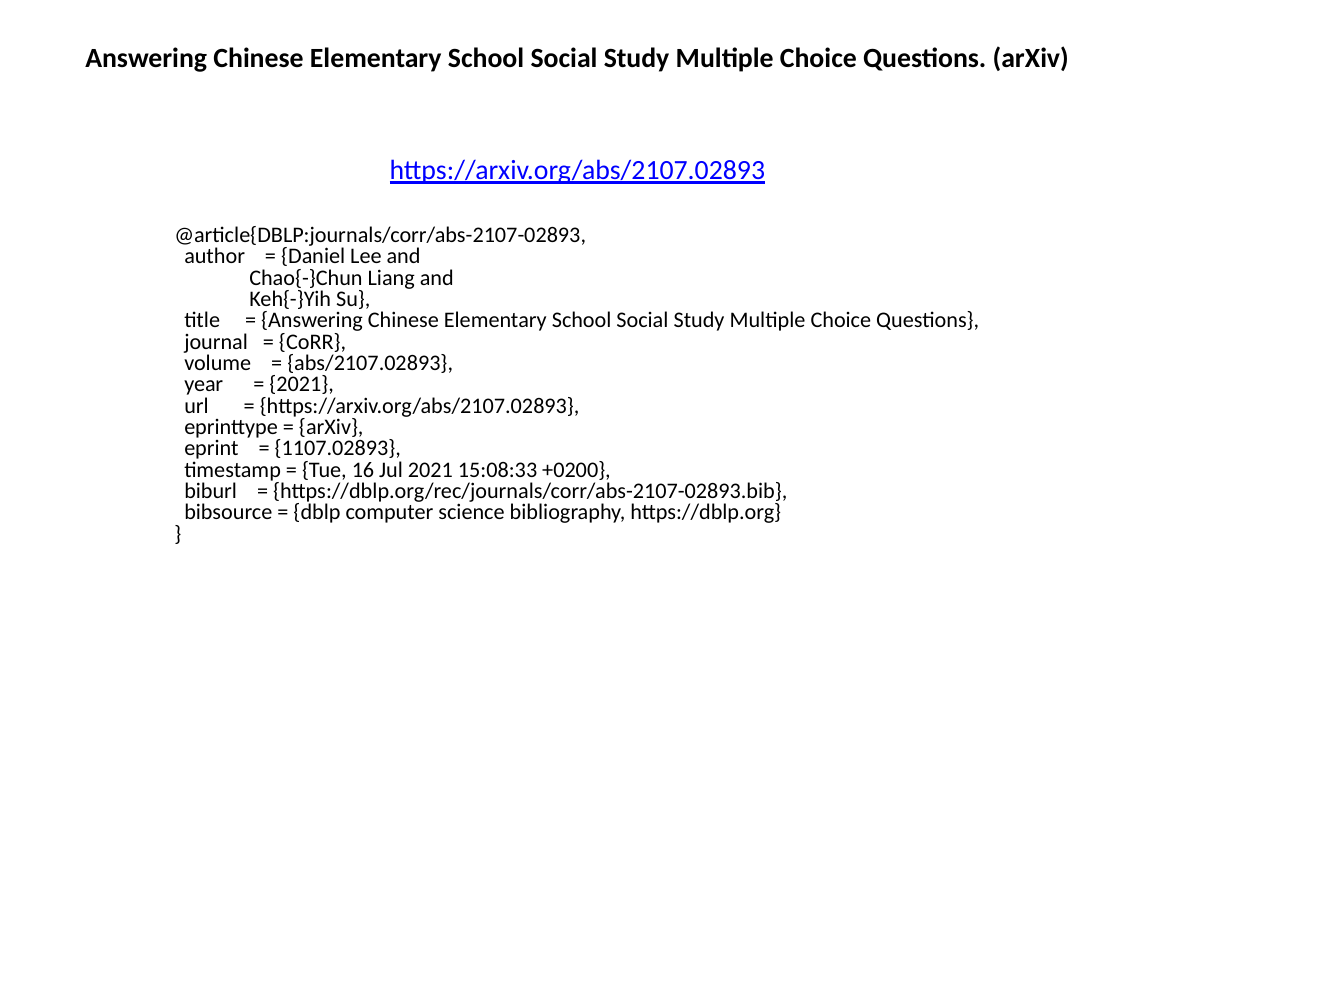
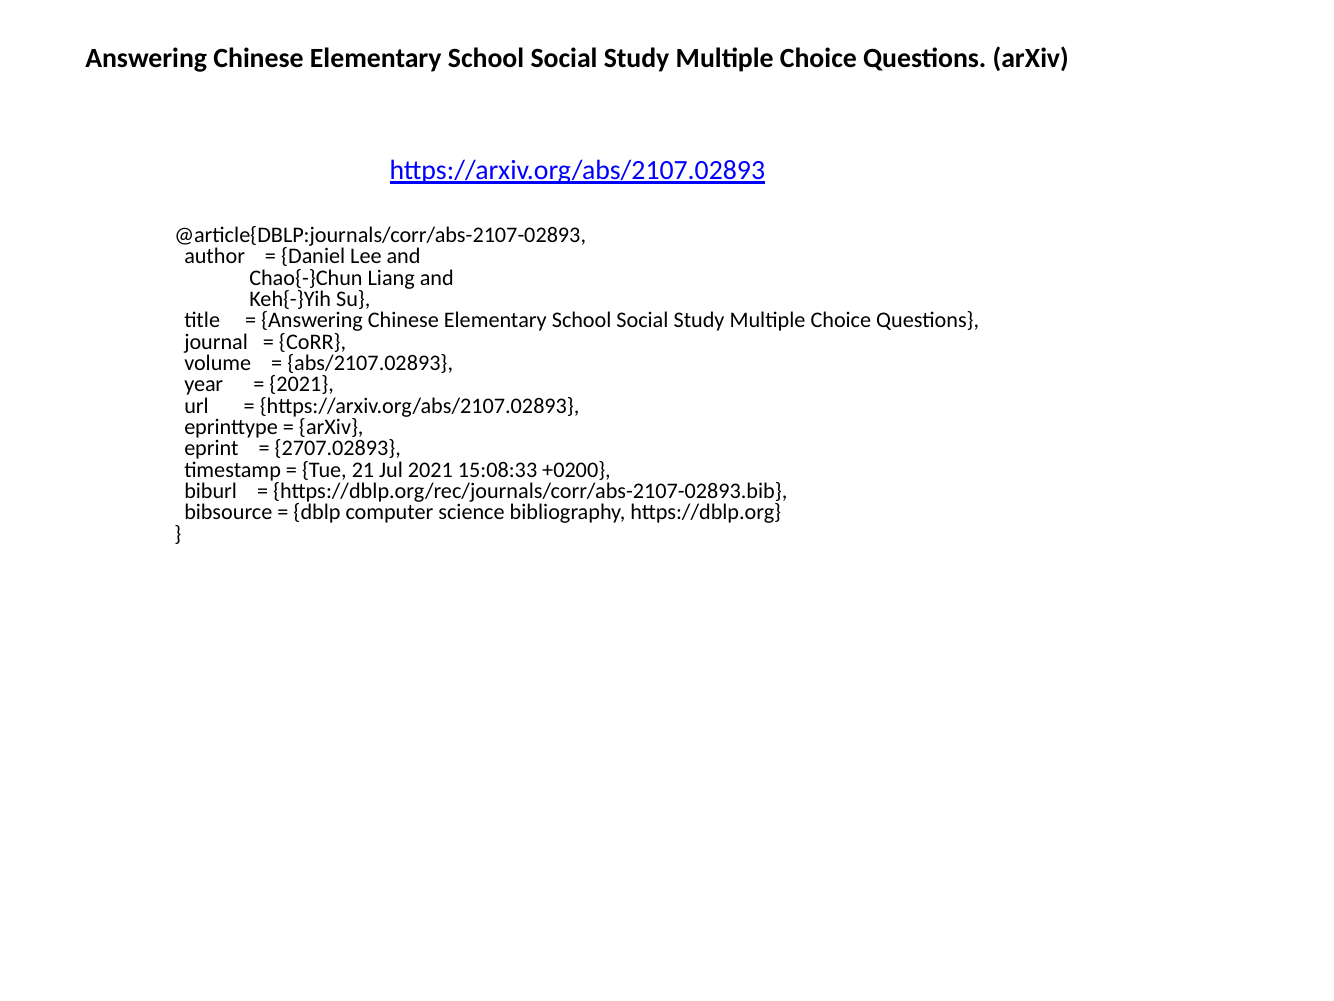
1107.02893: 1107.02893 -> 2707.02893 (338, 448)
16: 16 -> 21 (363, 470)
